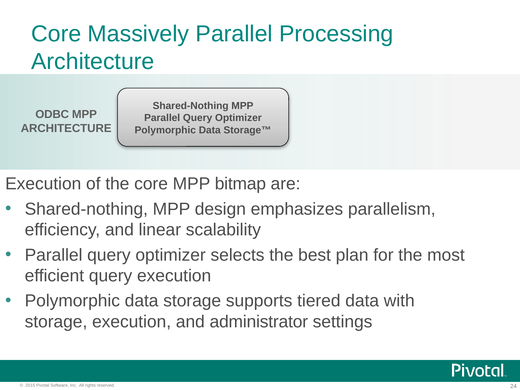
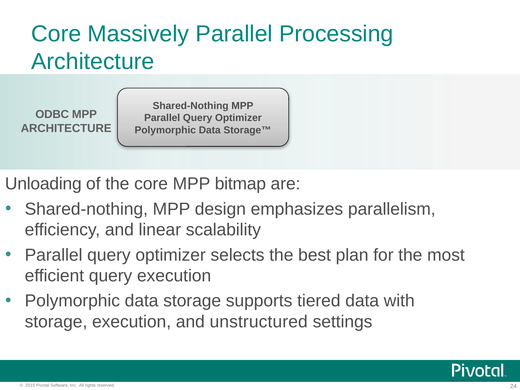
Execution: Execution -> Unloading (43, 184)
administrator: administrator -> unstructured (259, 322)
